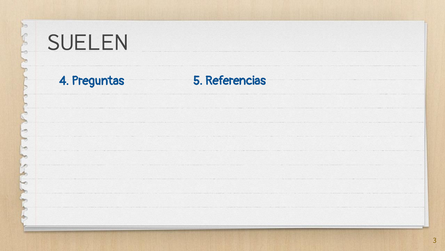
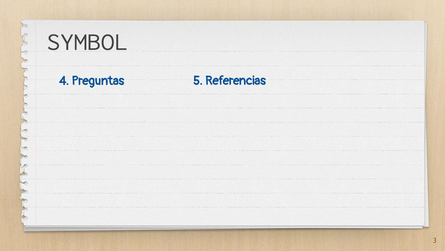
SUELEN: SUELEN -> SYMBOL (87, 42)
